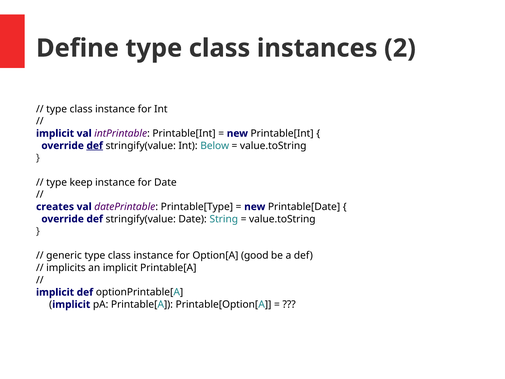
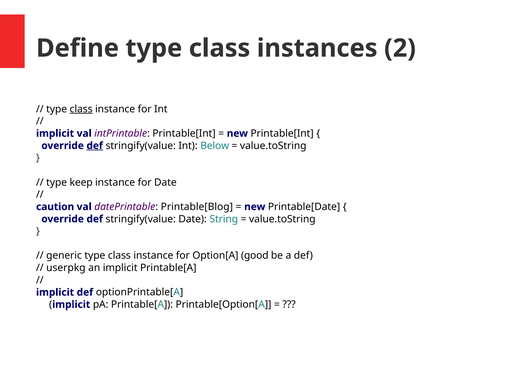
class underline: none -> present (81, 109)
creates: creates -> caution (55, 207)
Printable[Type: Printable[Type -> Printable[Blog (197, 207)
implicits: implicits -> userpkg (66, 268)
